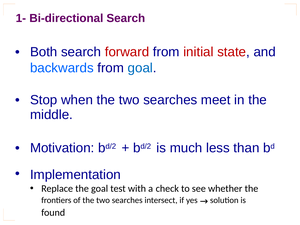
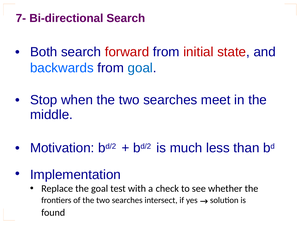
1-: 1- -> 7- (21, 18)
